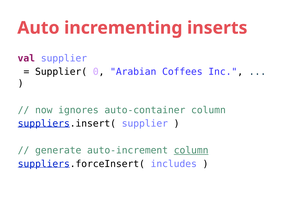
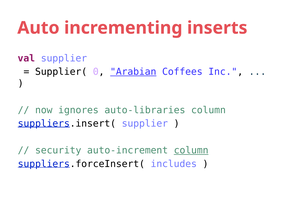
Arabian underline: none -> present (133, 72)
auto-container: auto-container -> auto-libraries (145, 110)
generate: generate -> security (58, 150)
